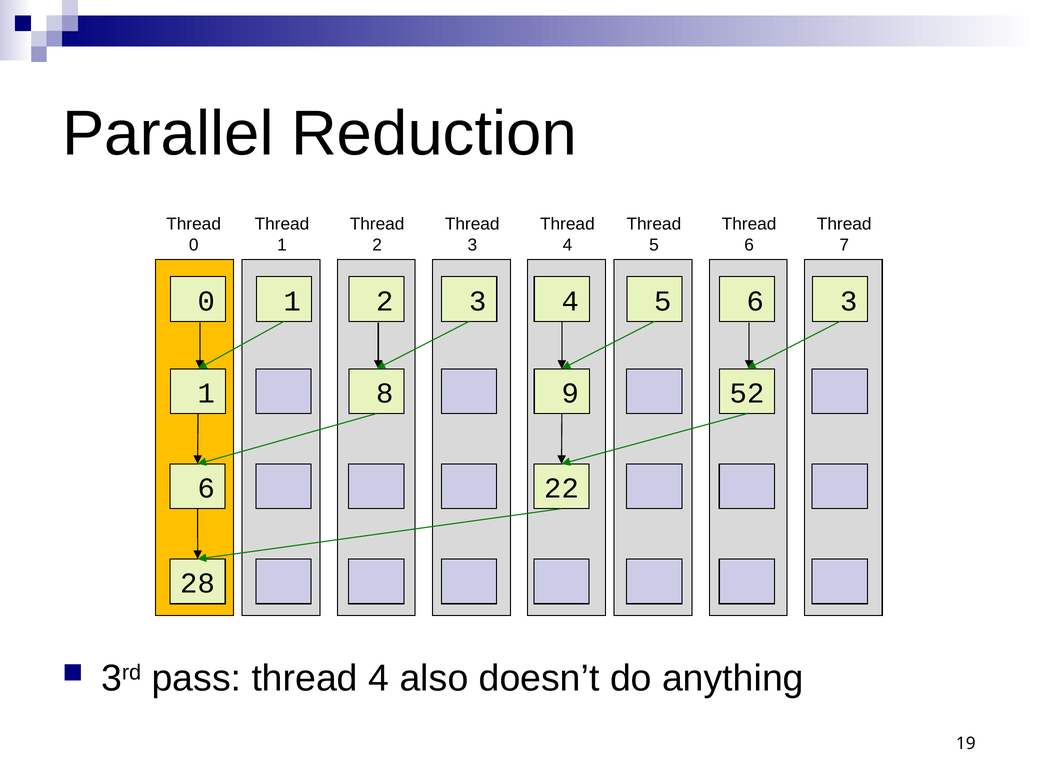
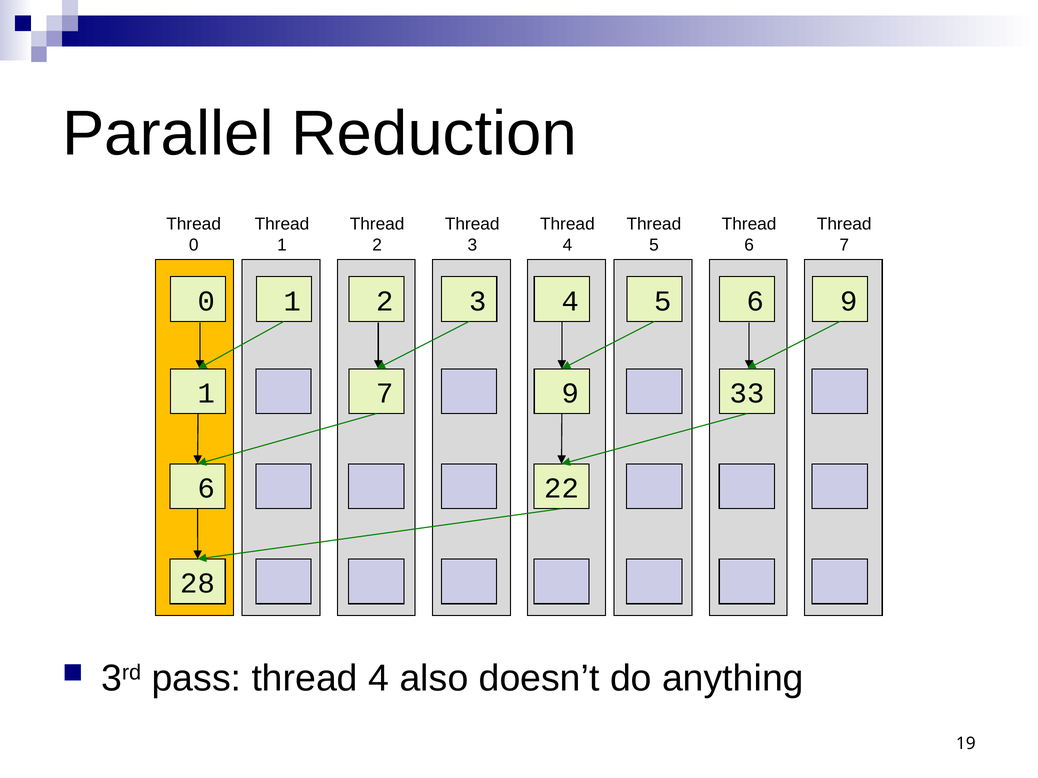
6 3: 3 -> 9 (849, 301)
1 8: 8 -> 7 (385, 394)
52: 52 -> 33 (747, 394)
